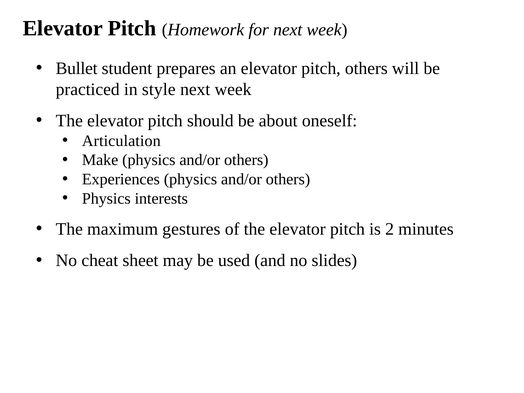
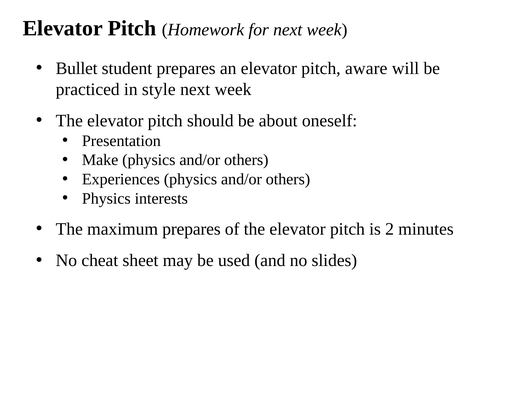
pitch others: others -> aware (366, 68)
Articulation: Articulation -> Presentation (121, 141)
maximum gestures: gestures -> prepares (191, 229)
